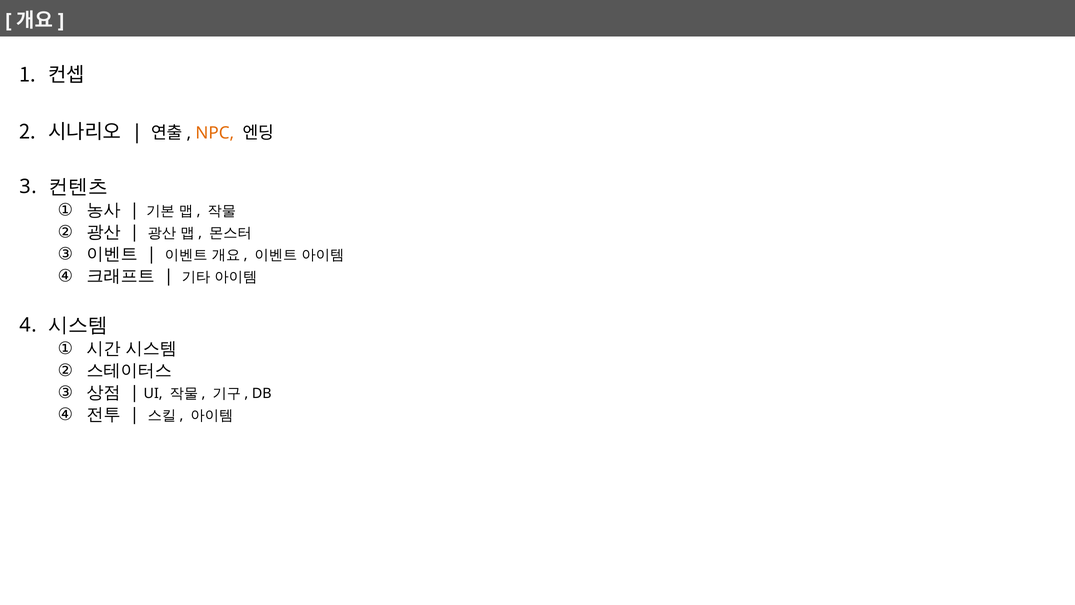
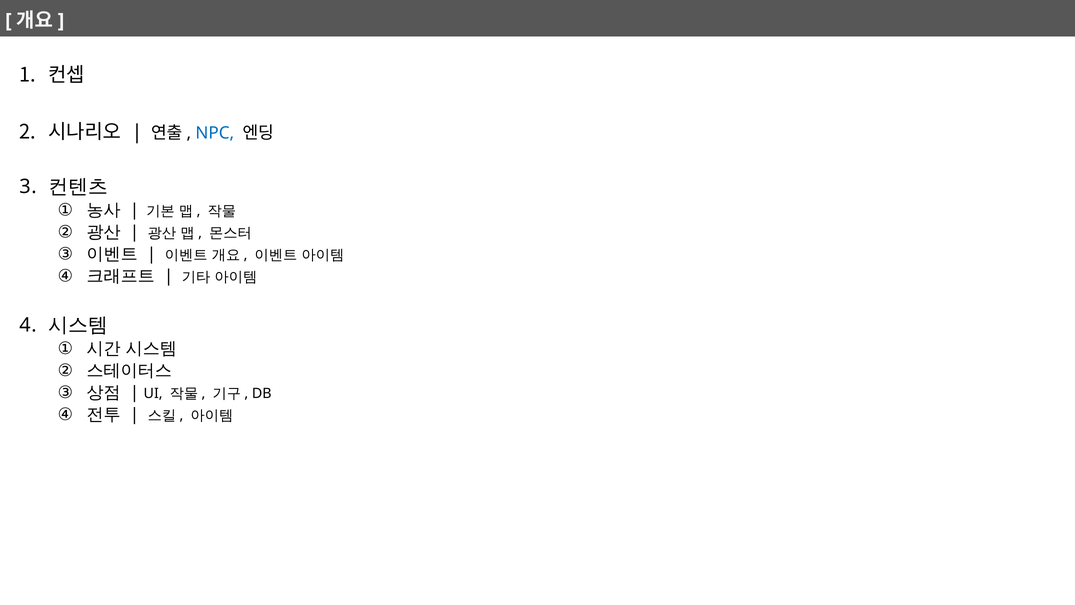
NPC colour: orange -> blue (215, 133)
